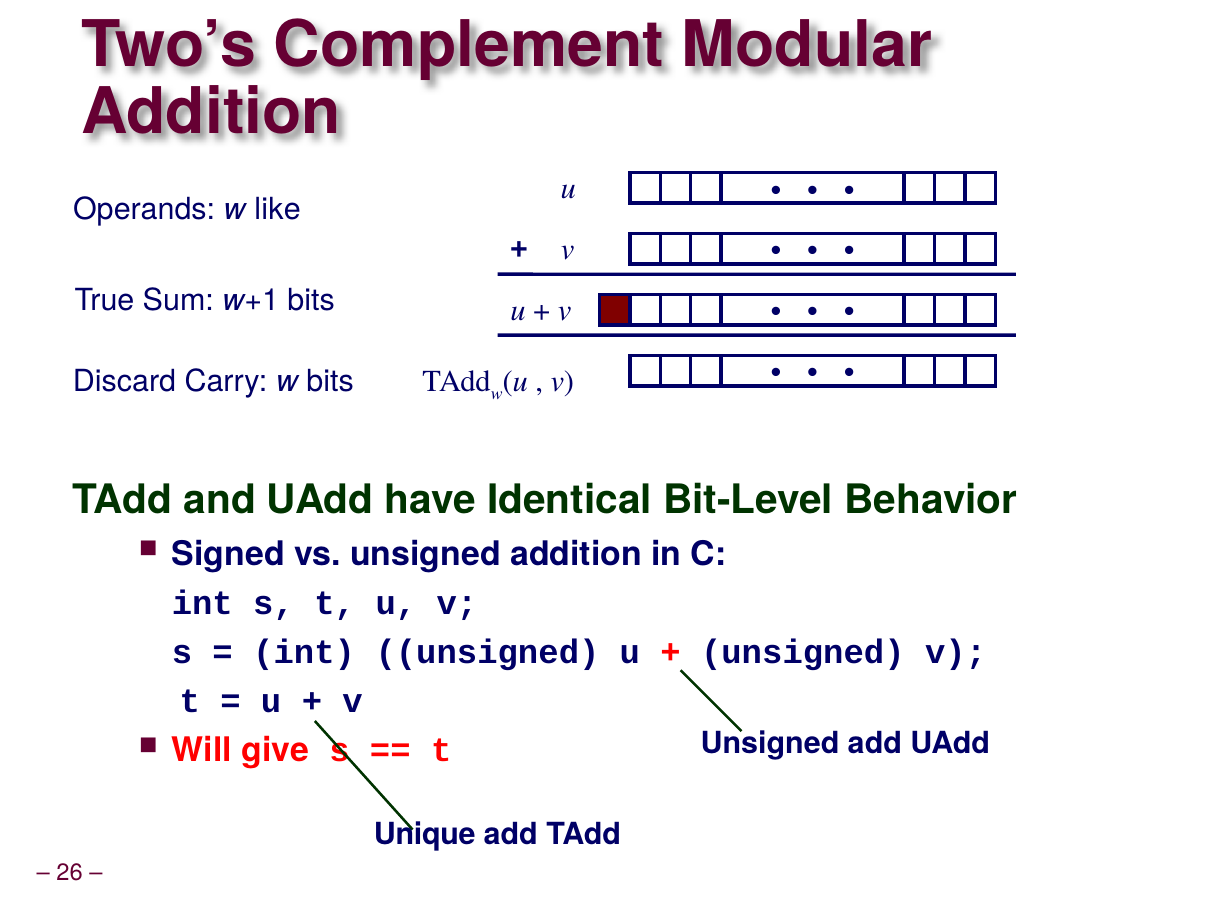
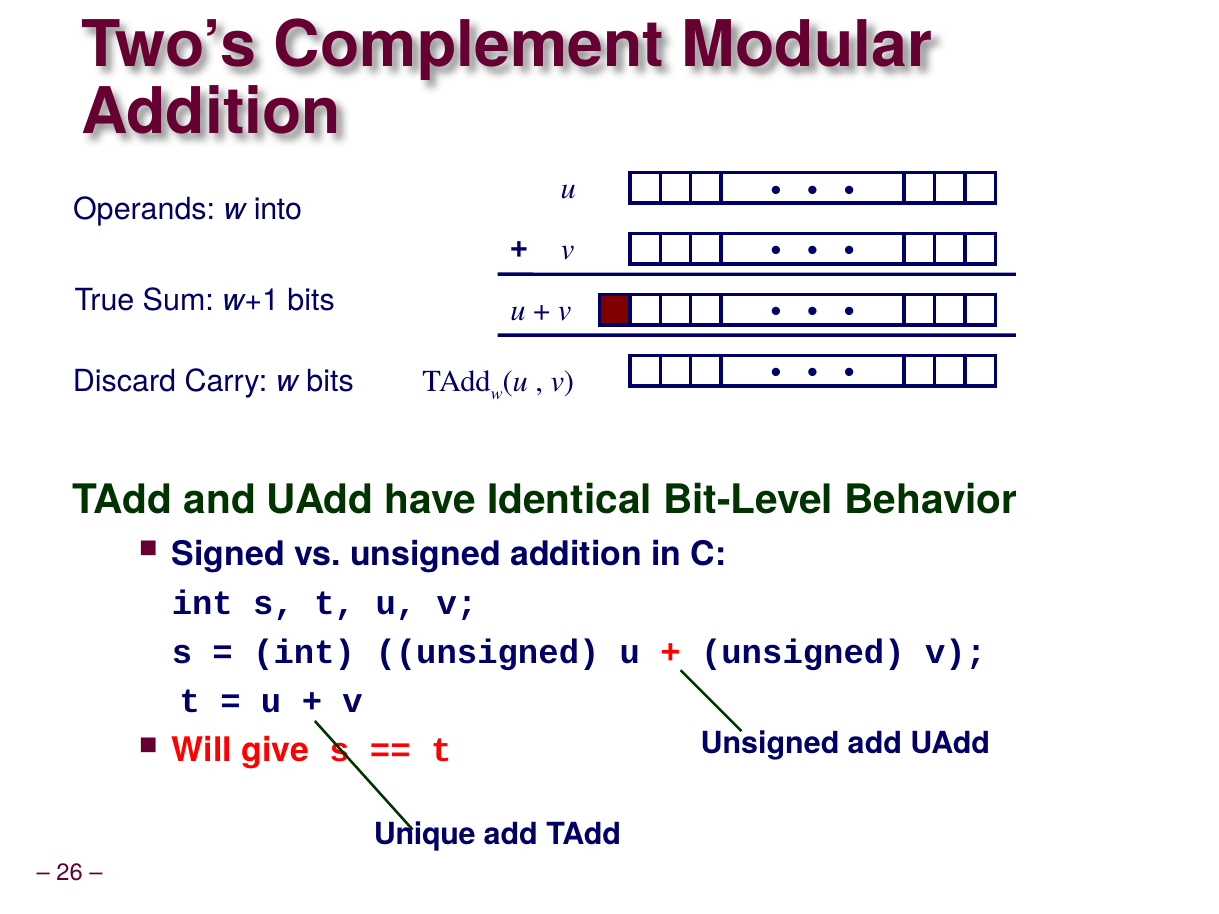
like: like -> into (278, 209)
